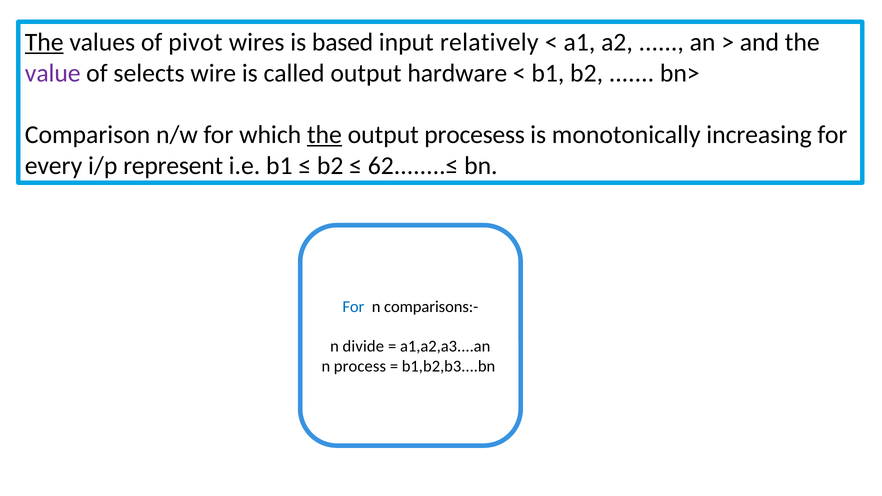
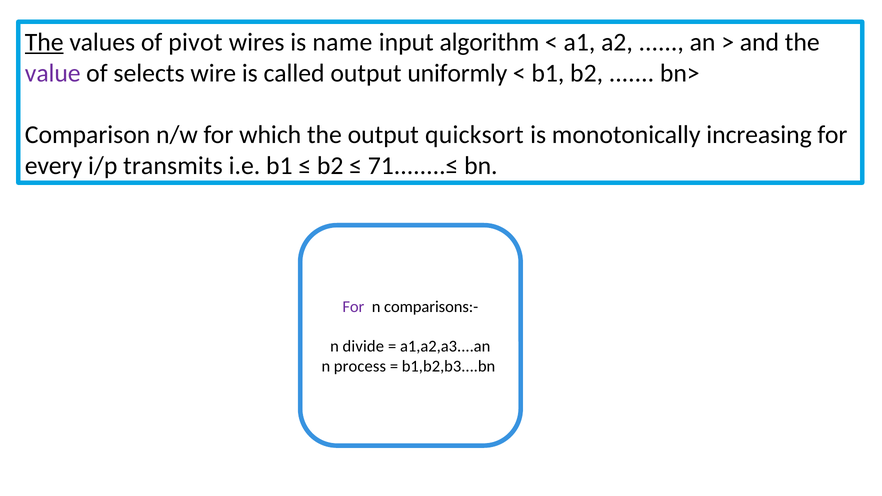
based: based -> name (342, 42)
relatively: relatively -> algorithm (489, 42)
hardware: hardware -> uniformly (457, 73)
the underline: present -> none (324, 135)
procesess: procesess -> quicksort (474, 135)
represent: represent -> transmits (173, 166)
62........≤: 62........≤ -> 71........≤ (413, 166)
For colour: blue -> purple (353, 307)
